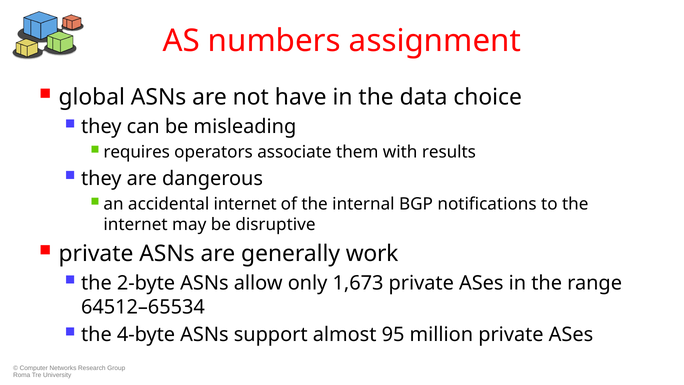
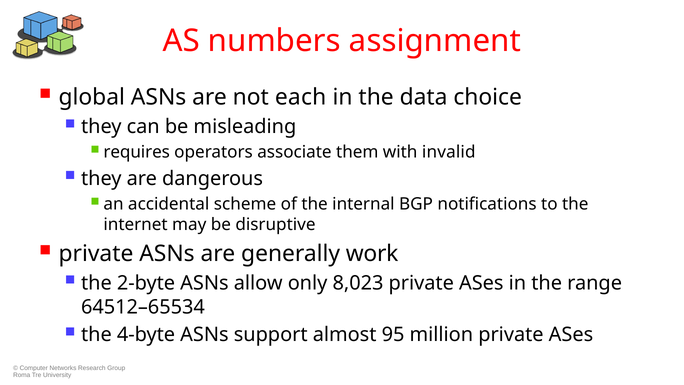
have: have -> each (301, 97)
results: results -> invalid (449, 152)
accidental internet: internet -> scheme (245, 204)
1,673: 1,673 -> 8,023 (358, 283)
